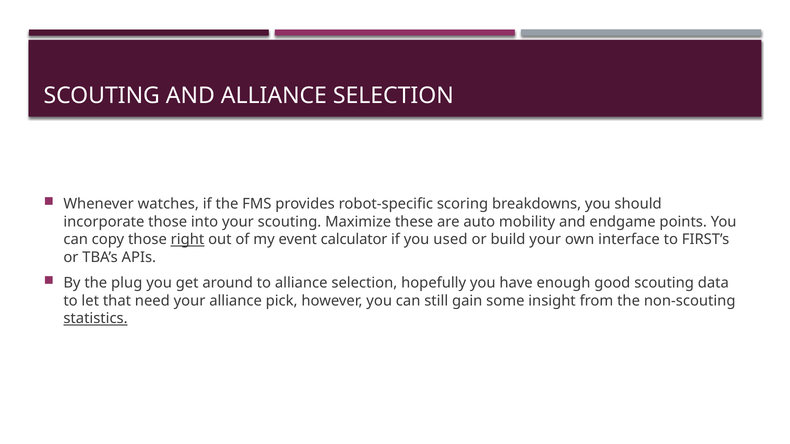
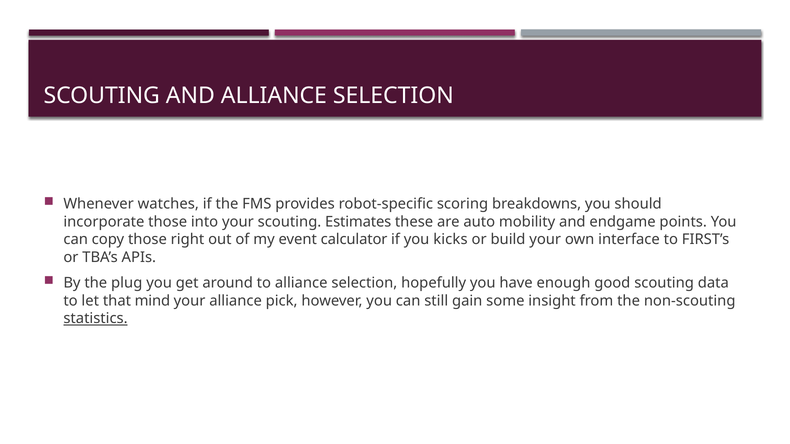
Maximize: Maximize -> Estimates (358, 222)
right underline: present -> none (188, 240)
used: used -> kicks (450, 240)
need: need -> mind (152, 301)
